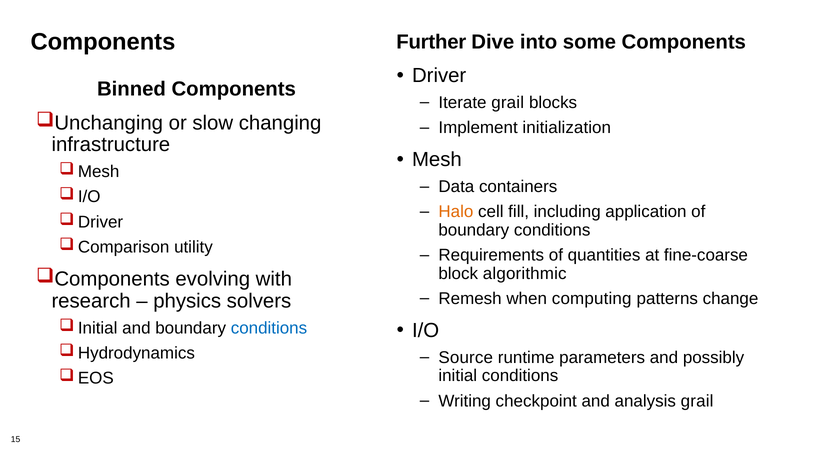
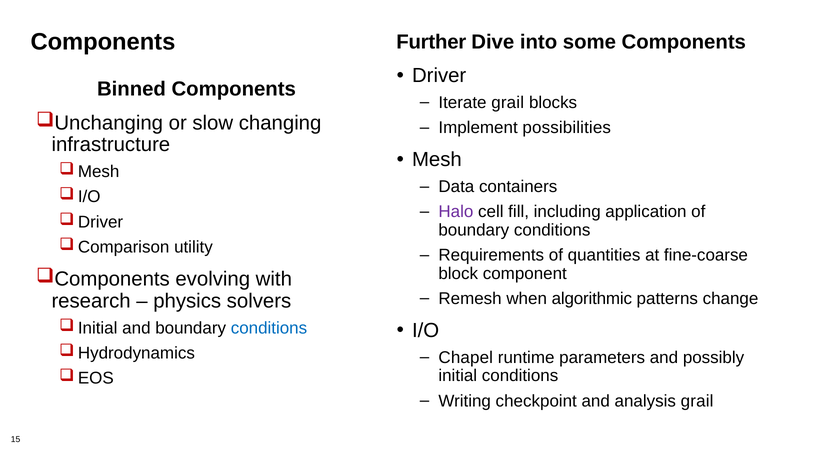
initialization: initialization -> possibilities (567, 128)
Halo colour: orange -> purple (456, 212)
algorithmic: algorithmic -> component (525, 273)
computing: computing -> algorithmic (592, 299)
Source: Source -> Chapel (466, 358)
